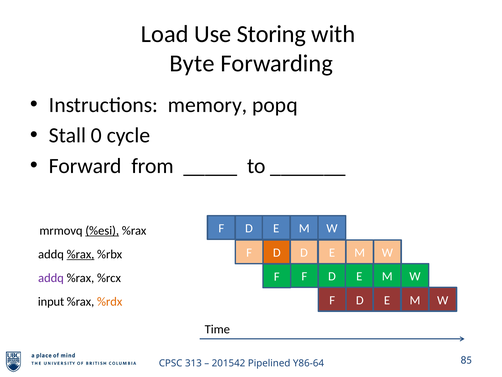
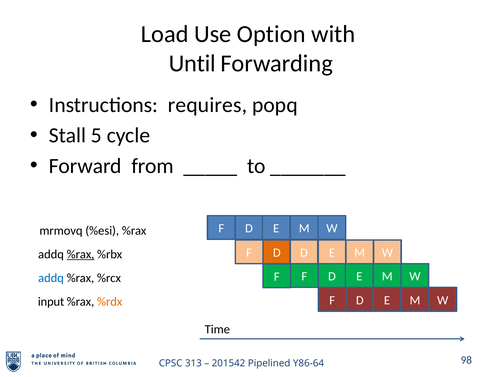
Storing: Storing -> Option (271, 34)
Byte: Byte -> Until (192, 63)
memory: memory -> requires (208, 105)
0: 0 -> 5 (96, 135)
%esi underline: present -> none (102, 230)
addq colour: purple -> blue (51, 278)
85: 85 -> 98 (466, 360)
